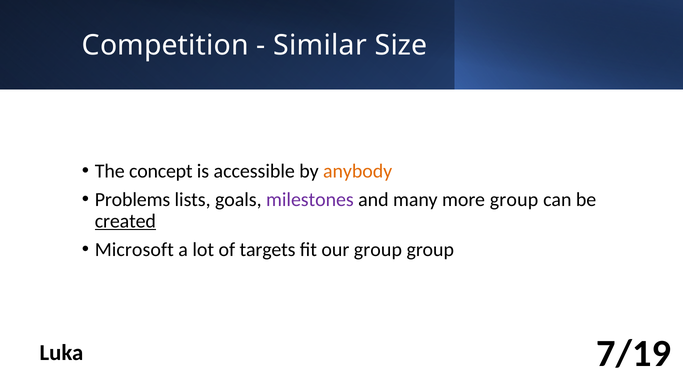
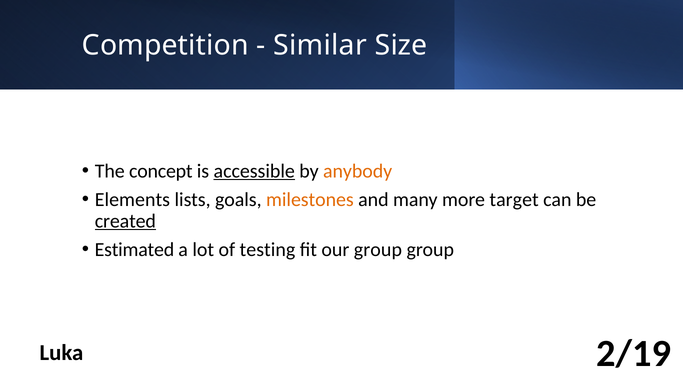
accessible underline: none -> present (254, 171)
Problems: Problems -> Elements (132, 200)
milestones colour: purple -> orange (310, 200)
more group: group -> target (514, 200)
Microsoft: Microsoft -> Estimated (134, 250)
targets: targets -> testing (267, 250)
7/19: 7/19 -> 2/19 (634, 354)
